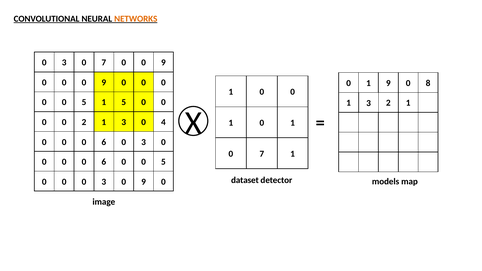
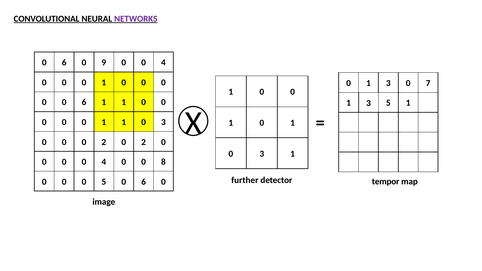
NETWORKS colour: orange -> purple (136, 19)
3: 3 -> 6 (64, 63)
7: 7 -> 9 (104, 63)
9: 9 -> 4 (163, 63)
9: 9 -> 1 (104, 83)
1 9: 9 -> 3 (388, 83)
8: 8 -> 7 (428, 83)
5: 5 -> 6 (84, 102)
5: 5 -> 1 (124, 102)
1 2: 2 -> 5 (388, 103)
2: 2 -> 0 (84, 122)
3: 3 -> 1 (124, 122)
4: 4 -> 3 (163, 122)
6: 6 -> 2 (104, 142)
3: 3 -> 2 (144, 142)
7: 7 -> 3 (262, 154)
6: 6 -> 4 (104, 162)
5: 5 -> 8 (163, 162)
dataset: dataset -> further (245, 180)
models: models -> tempor (386, 182)
0 0 3: 3 -> 5 (104, 182)
9: 9 -> 6 (144, 182)
